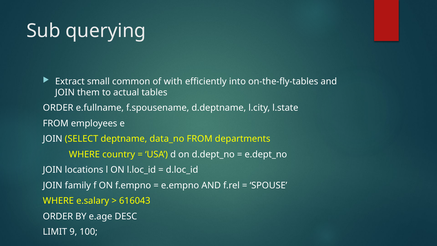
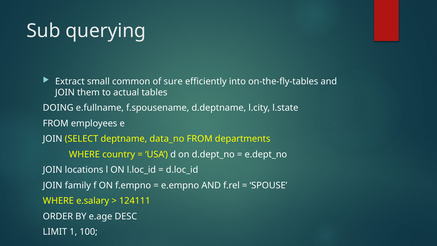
with: with -> sure (173, 81)
ORDER: ORDER -> DOING (58, 108)
616043: 616043 -> 124111 (135, 201)
9: 9 -> 1 (73, 232)
